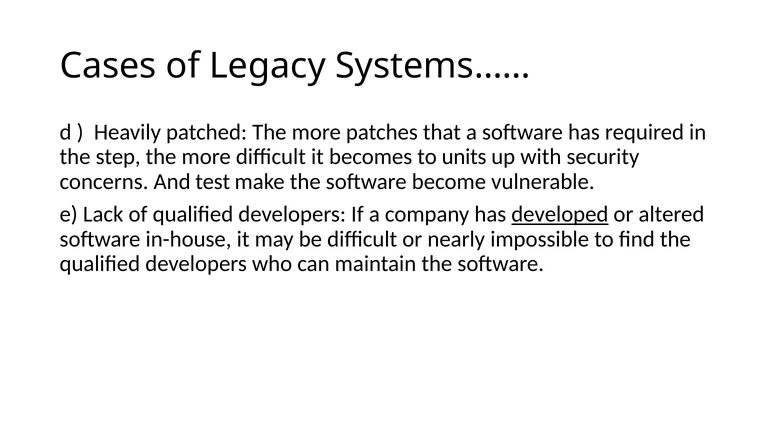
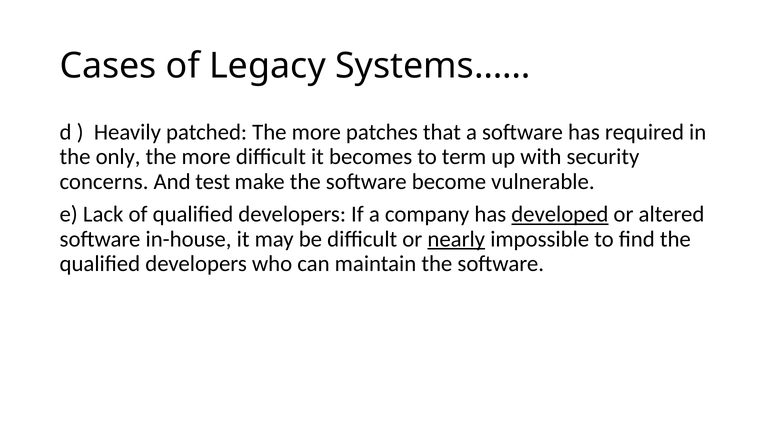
step: step -> only (118, 157)
units: units -> term (464, 157)
nearly underline: none -> present (456, 239)
